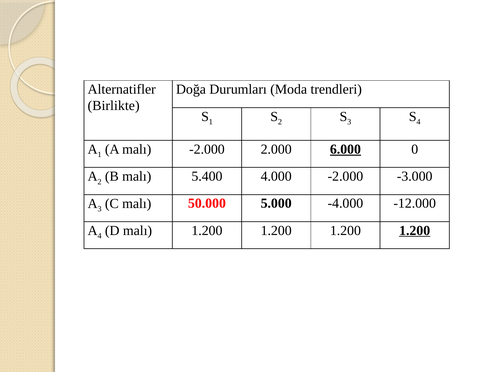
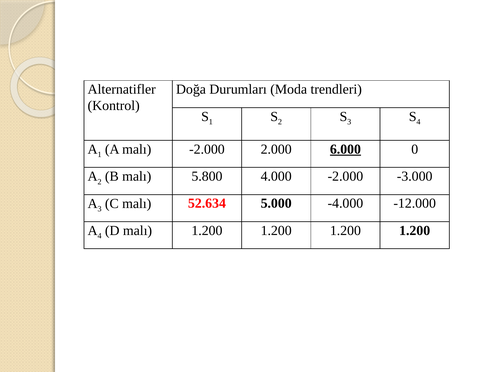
Birlikte: Birlikte -> Kontrol (114, 106)
5.400: 5.400 -> 5.800 (207, 176)
50.000: 50.000 -> 52.634 (207, 203)
1.200 underline: present -> none (415, 230)
